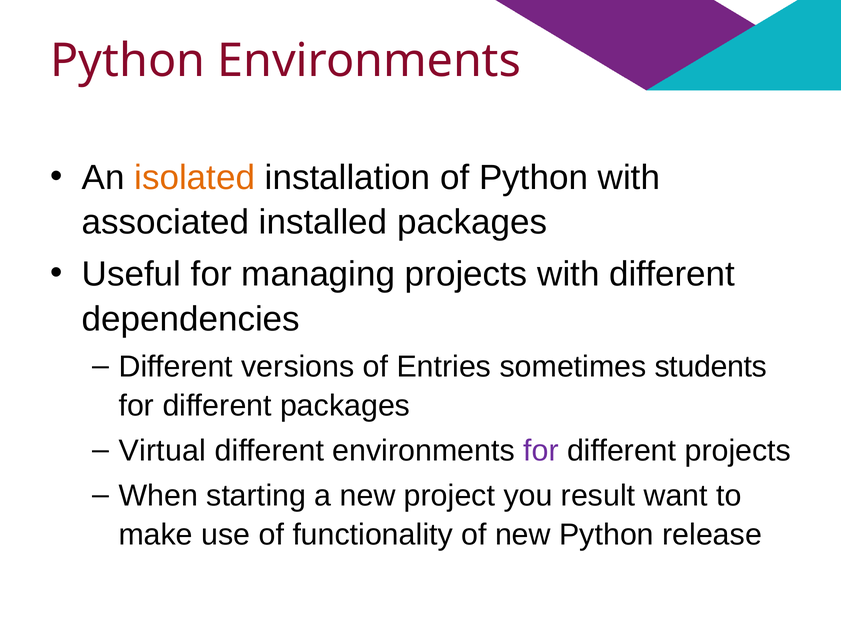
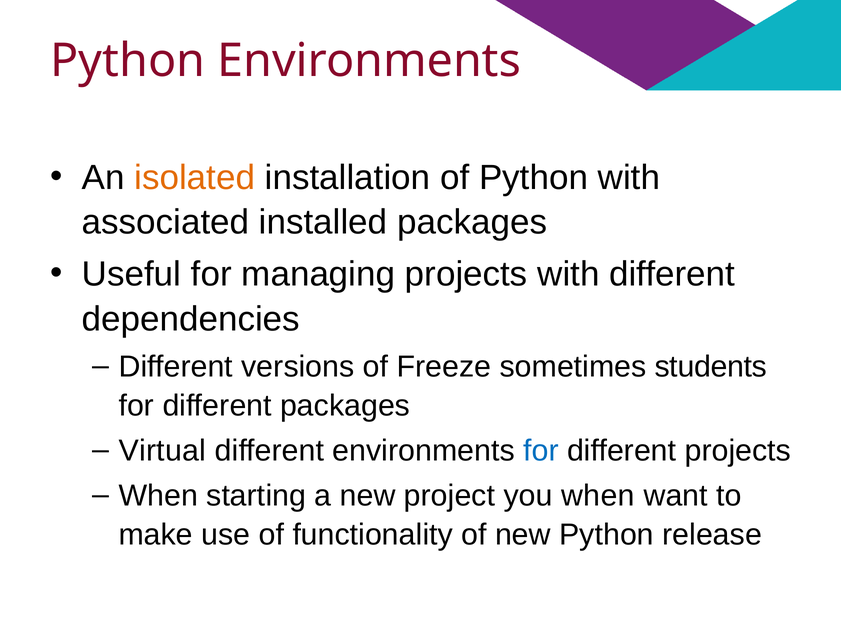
Entries: Entries -> Freeze (444, 367)
for colour: purple -> blue (541, 451)
you result: result -> when (598, 497)
